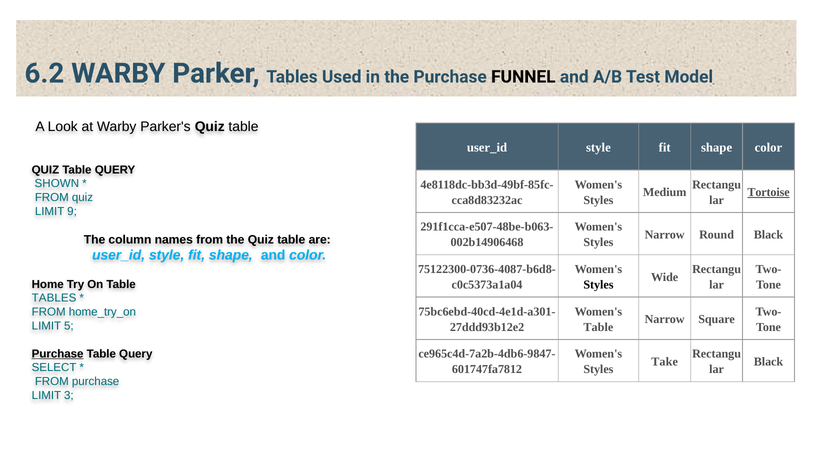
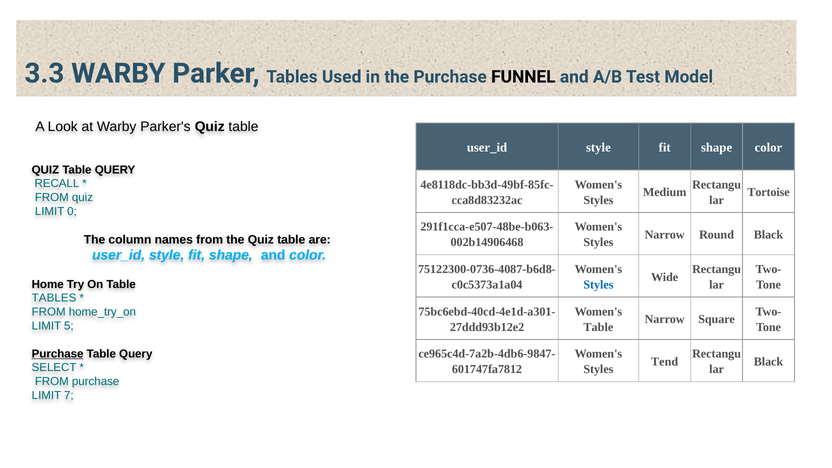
6.2: 6.2 -> 3.3 (44, 73)
SHOWN: SHOWN -> RECALL (57, 184)
Tortoise underline: present -> none (769, 192)
9: 9 -> 0 (72, 211)
Styles colour: black -> blue (598, 285)
Take: Take -> Tend (665, 362)
3: 3 -> 7 (69, 395)
